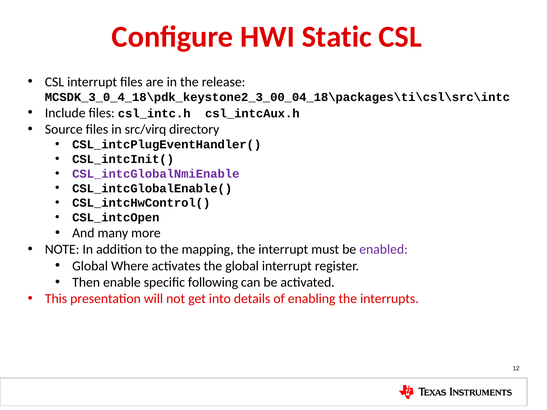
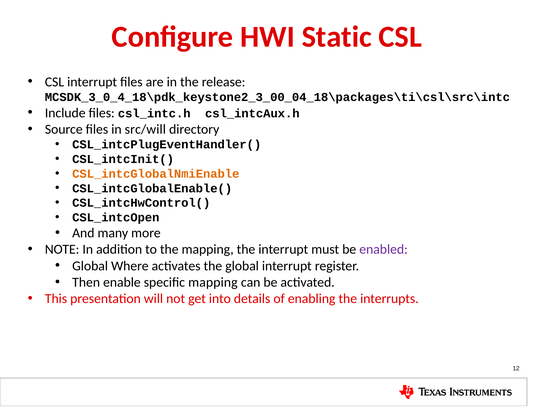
src/virq: src/virq -> src/will (145, 129)
CSL_intcGlobalNmiEnable colour: purple -> orange (156, 174)
specific following: following -> mapping (213, 282)
